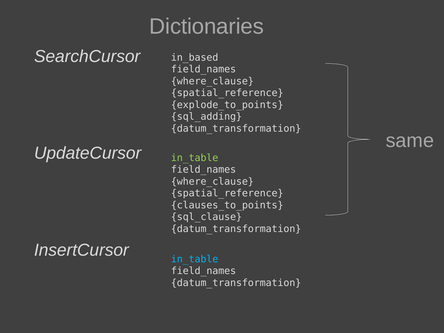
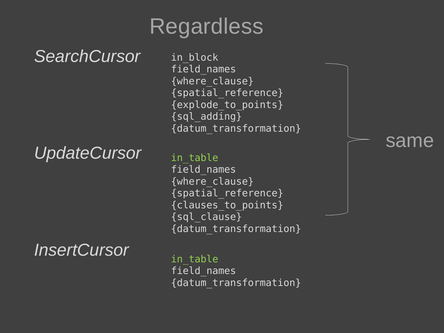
Dictionaries: Dictionaries -> Regardless (206, 27)
in_based: in_based -> in_block (195, 57)
in_table colour: light blue -> light green (195, 259)
